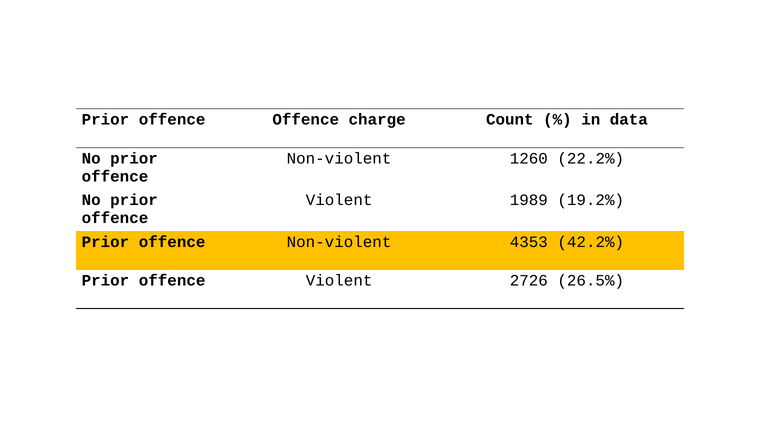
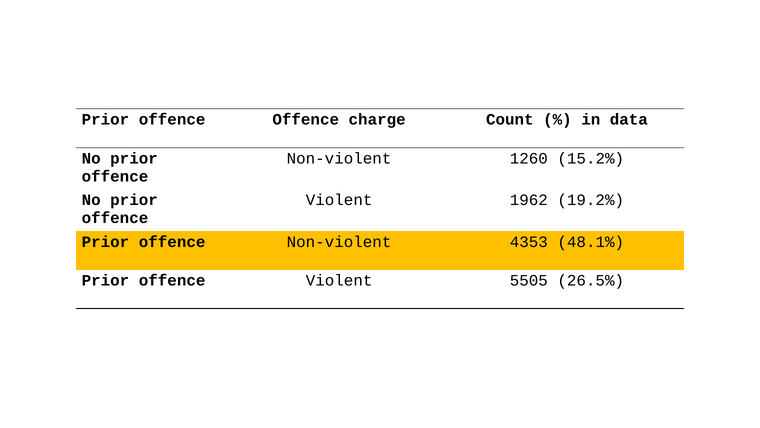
22.2%: 22.2% -> 15.2% (591, 158)
1989: 1989 -> 1962 (529, 200)
42.2%: 42.2% -> 48.1% (591, 242)
2726: 2726 -> 5505 (529, 280)
